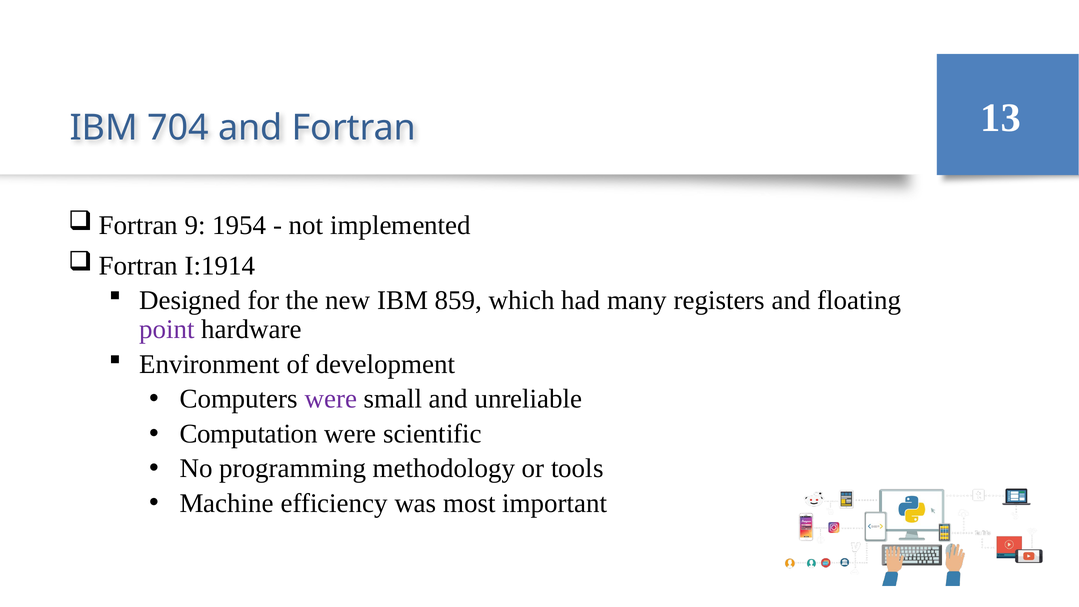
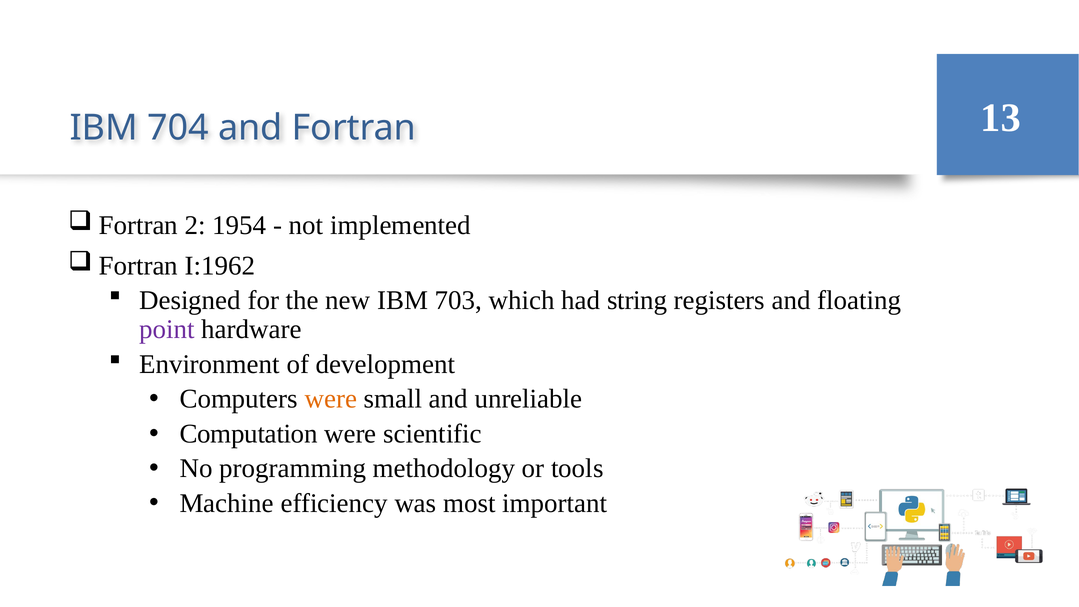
9: 9 -> 2 (195, 225)
I:1914: I:1914 -> I:1962 (220, 266)
859: 859 -> 703 (458, 300)
many: many -> string (637, 300)
were colour: purple -> orange (331, 399)
